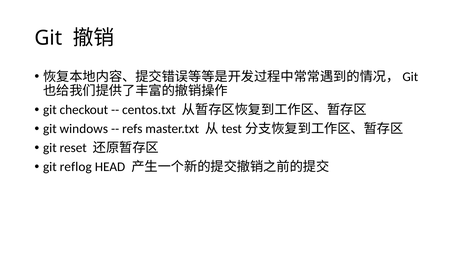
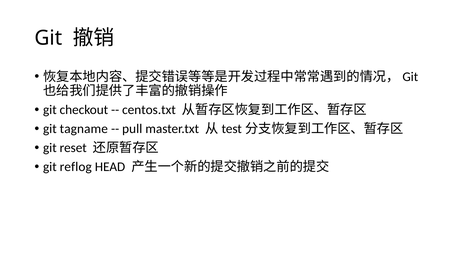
windows: windows -> tagname (84, 129)
refs: refs -> pull (132, 129)
